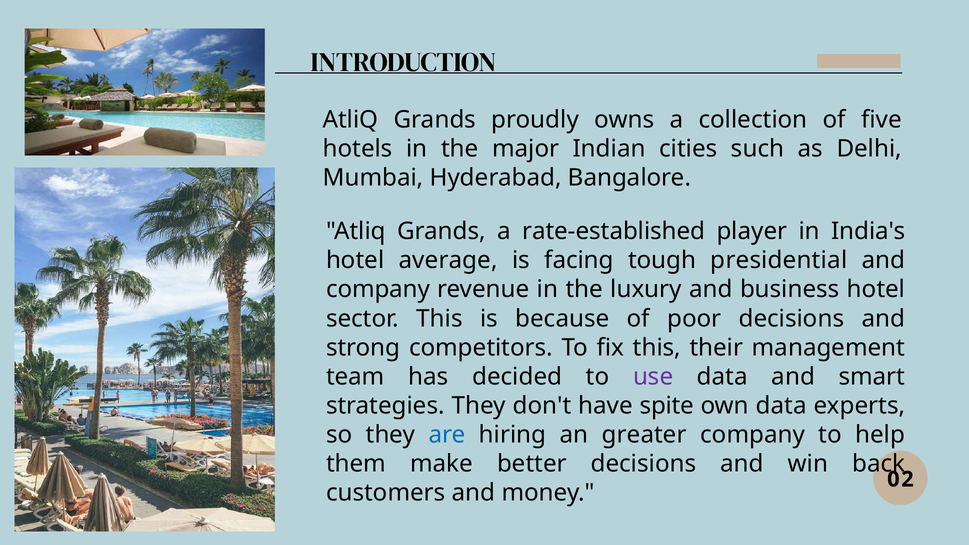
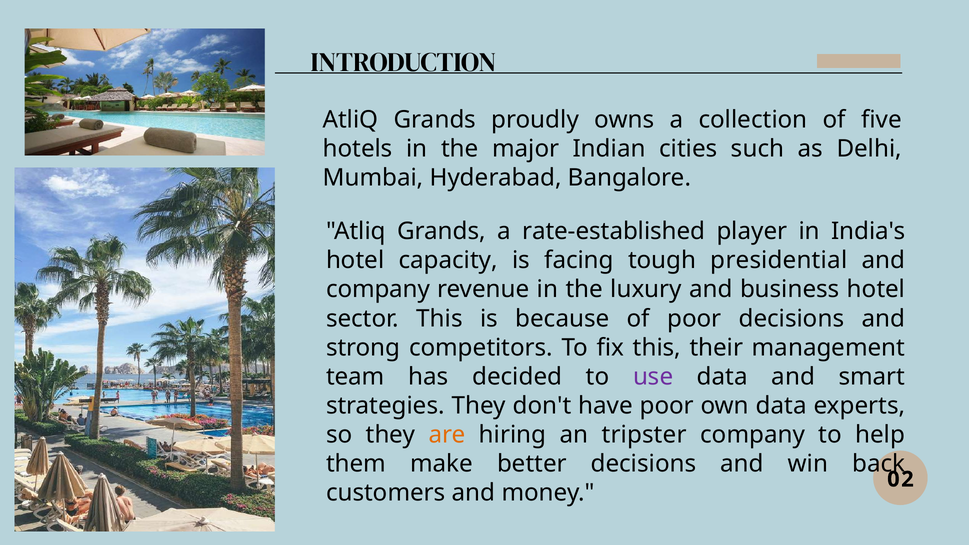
average: average -> capacity (448, 260)
have spite: spite -> poor (667, 406)
are colour: blue -> orange (447, 435)
greater: greater -> tripster (644, 435)
